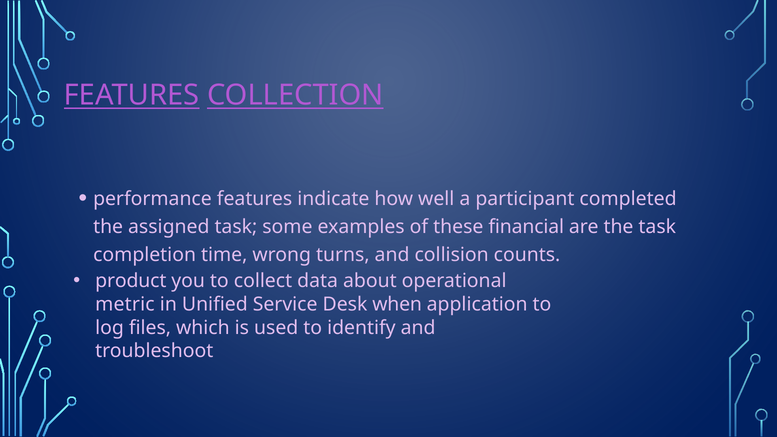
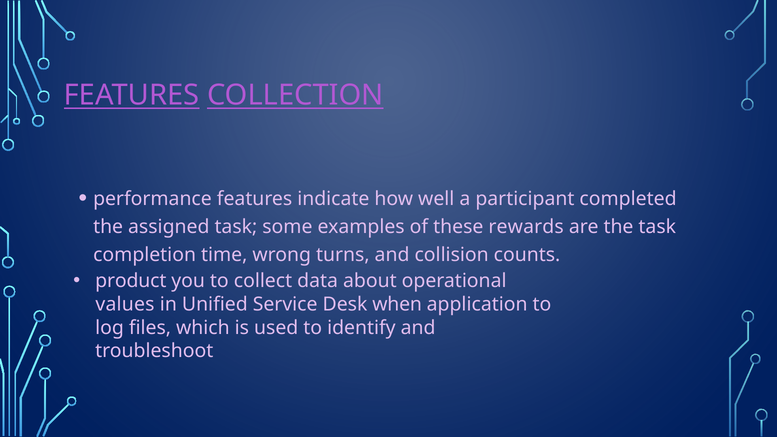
financial: financial -> rewards (526, 227)
metric: metric -> values (125, 304)
